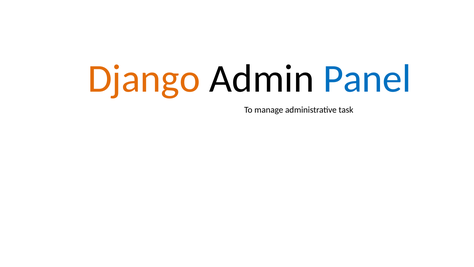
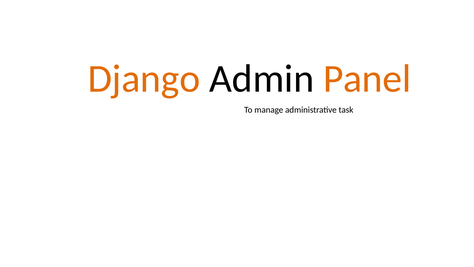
Panel colour: blue -> orange (367, 79)
